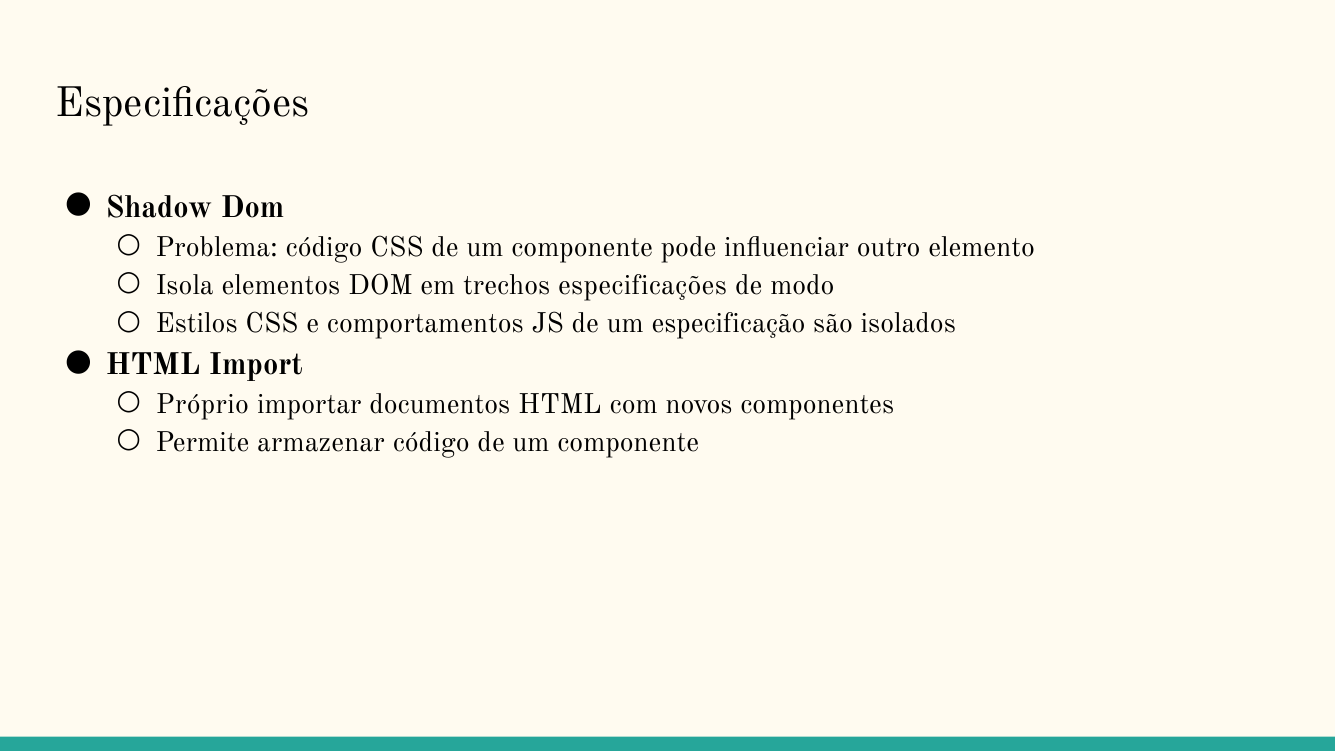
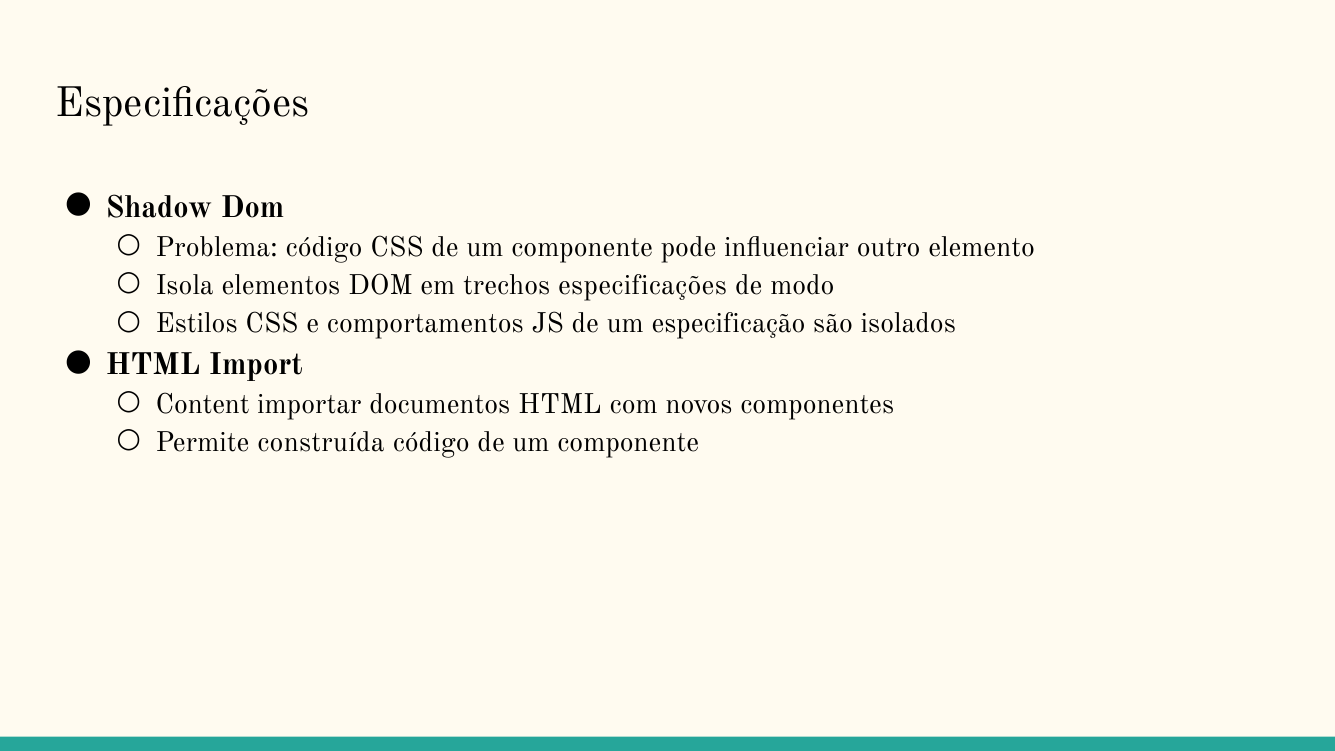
Próprio: Próprio -> Content (203, 404)
armazenar: armazenar -> construída (321, 443)
